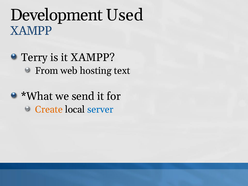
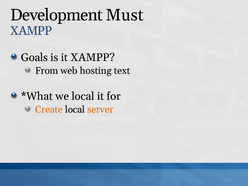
Used: Used -> Must (125, 15)
Terry: Terry -> Goals (34, 58)
we send: send -> local (83, 96)
server colour: blue -> orange (100, 109)
